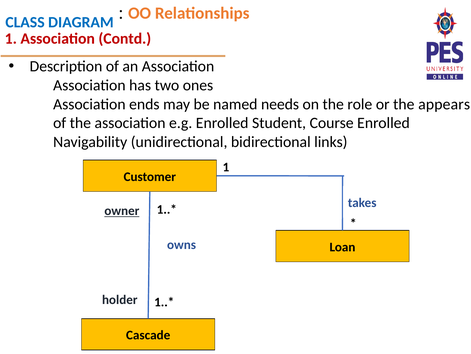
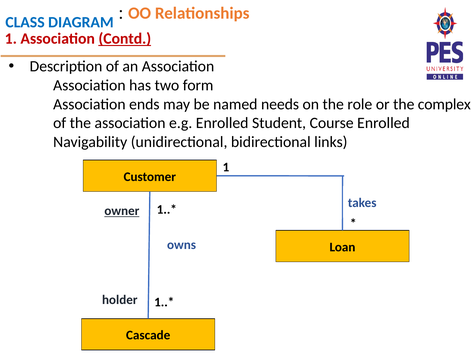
Contd underline: none -> present (125, 39)
ones: ones -> form (198, 85)
appears: appears -> complex (444, 104)
